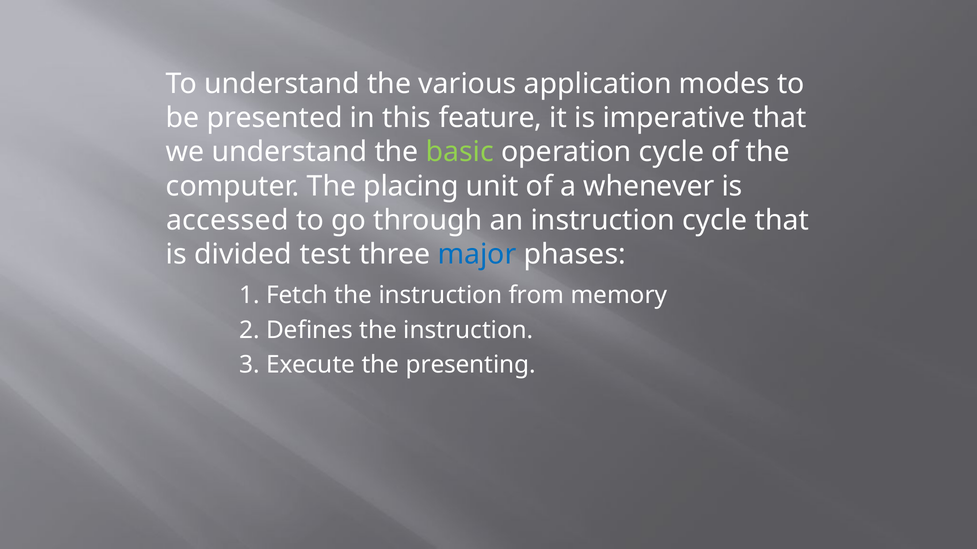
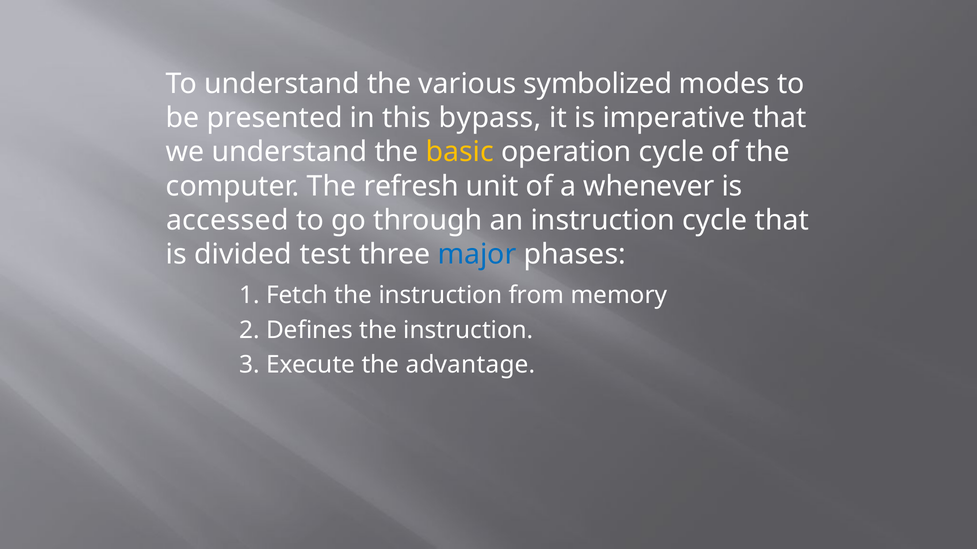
application: application -> symbolized (598, 84)
feature: feature -> bypass (490, 118)
basic colour: light green -> yellow (460, 152)
placing: placing -> refresh (411, 186)
presenting: presenting -> advantage (471, 365)
